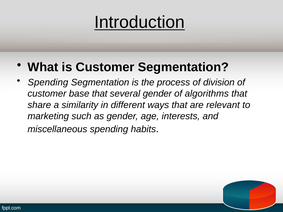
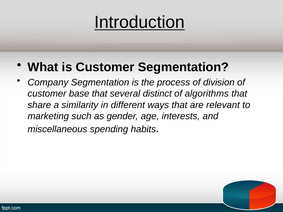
Spending: Spending -> Company (48, 82)
several gender: gender -> distinct (157, 94)
